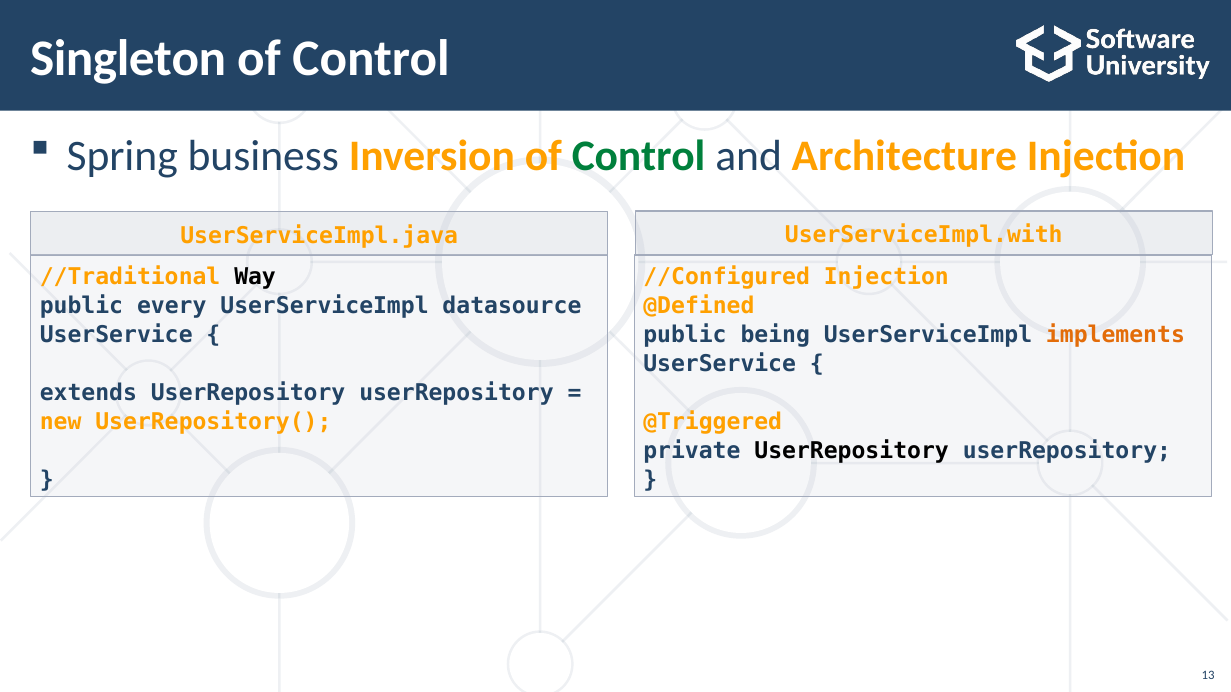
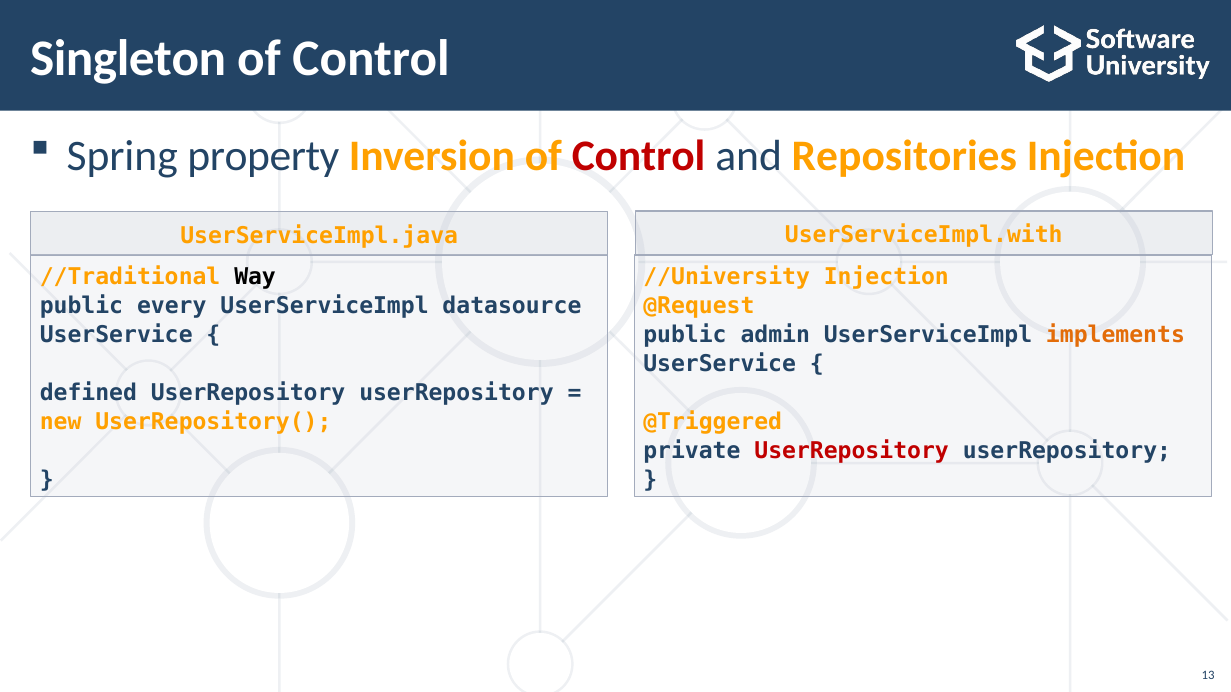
business: business -> property (263, 156)
Control colour: green -> red (639, 156)
Architecture: Architecture -> Repositories (904, 156)
//Configured: //Configured -> //University (727, 277)
@Defined: @Defined -> @Request (699, 306)
being: being -> admin (775, 335)
extends: extends -> defined (88, 393)
UserRepository colour: black -> red (852, 451)
